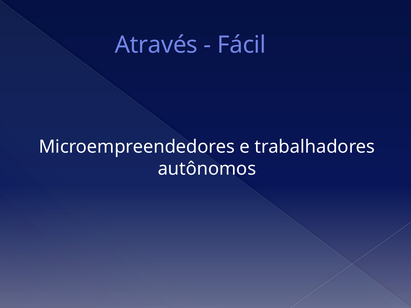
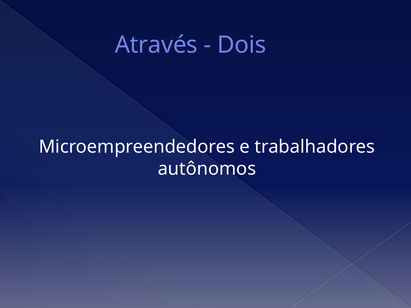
Fácil: Fácil -> Dois (242, 45)
